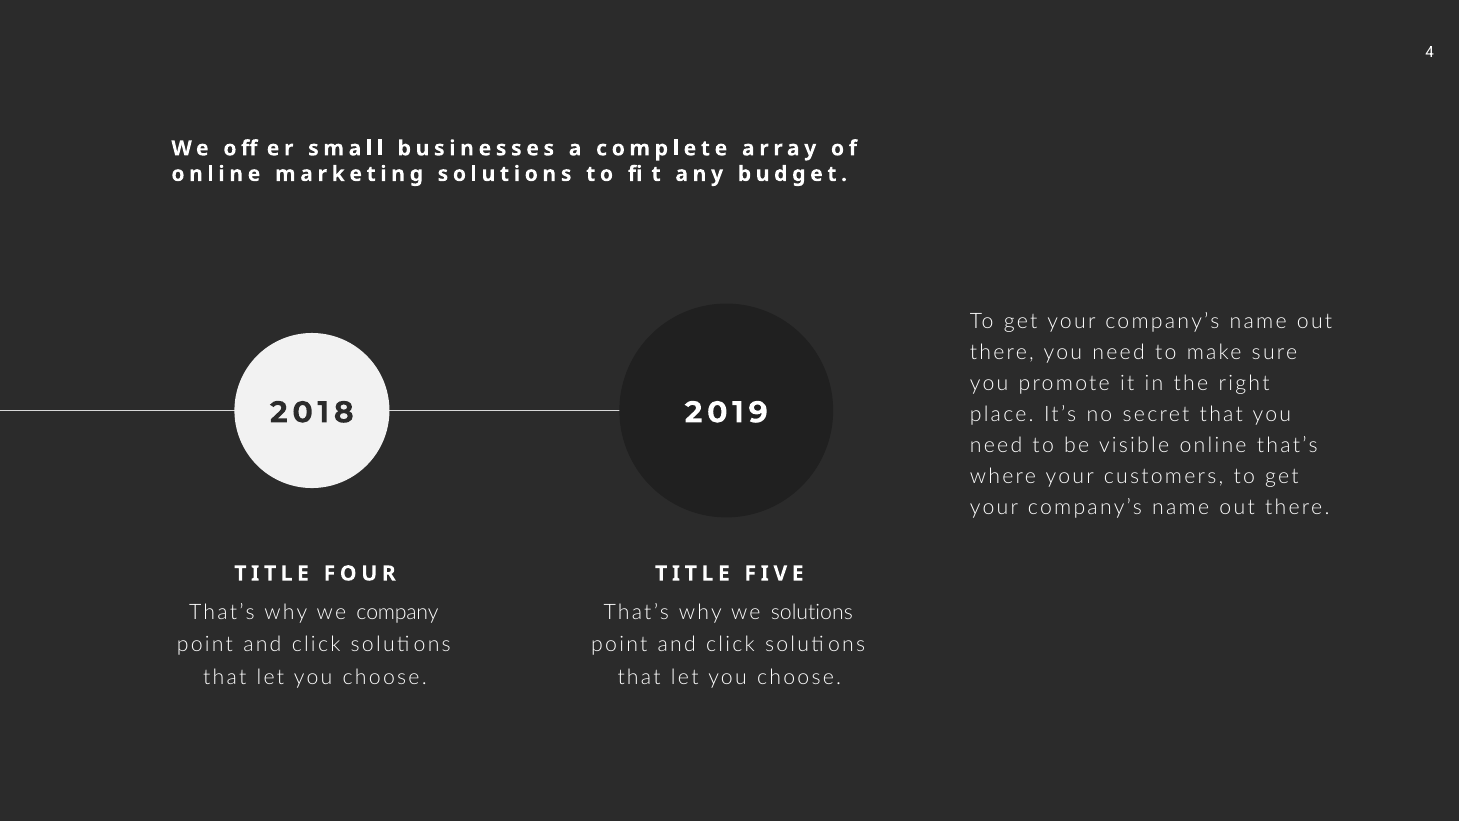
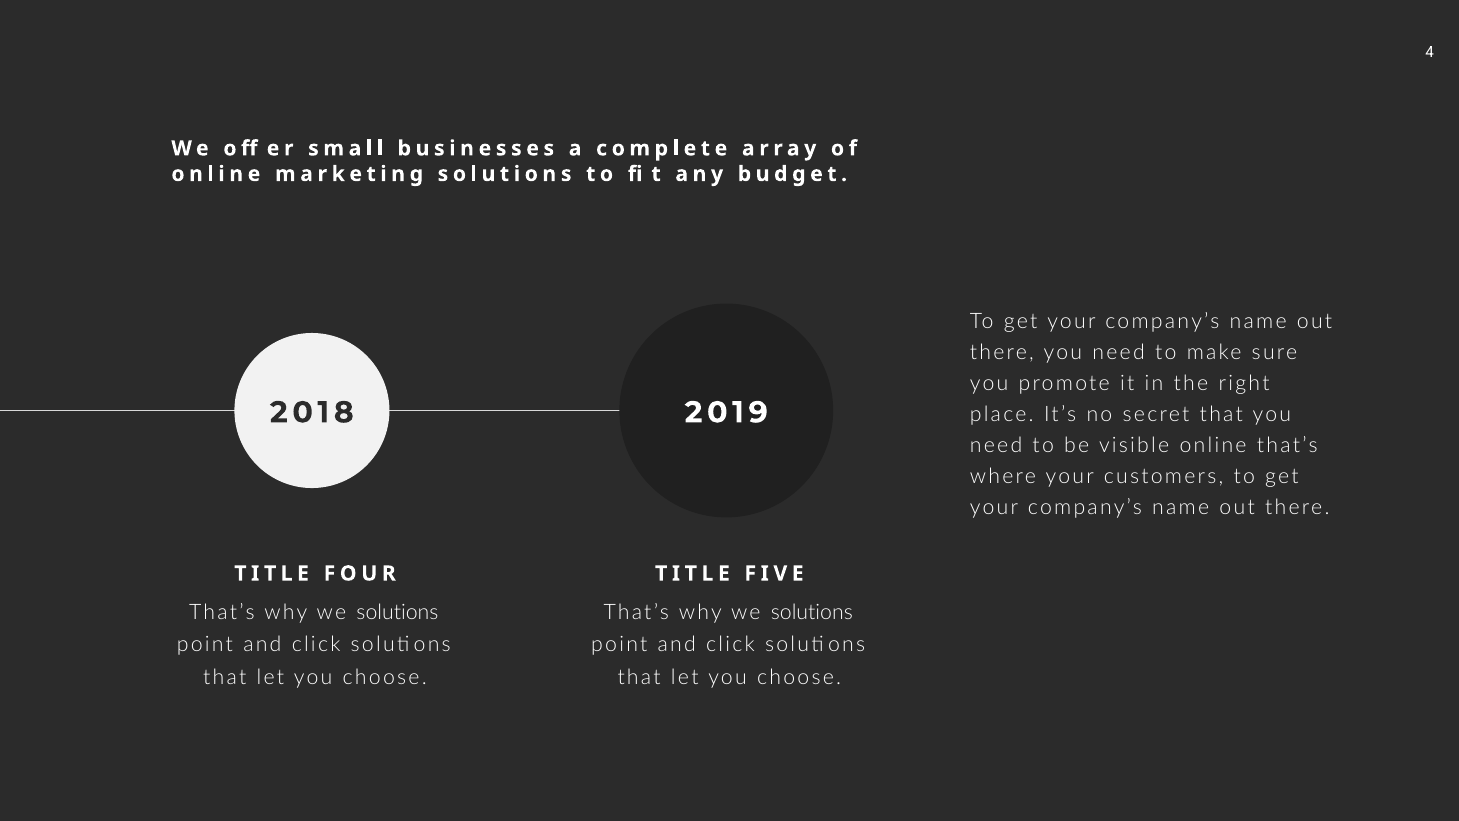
company: company -> solutions (397, 612)
